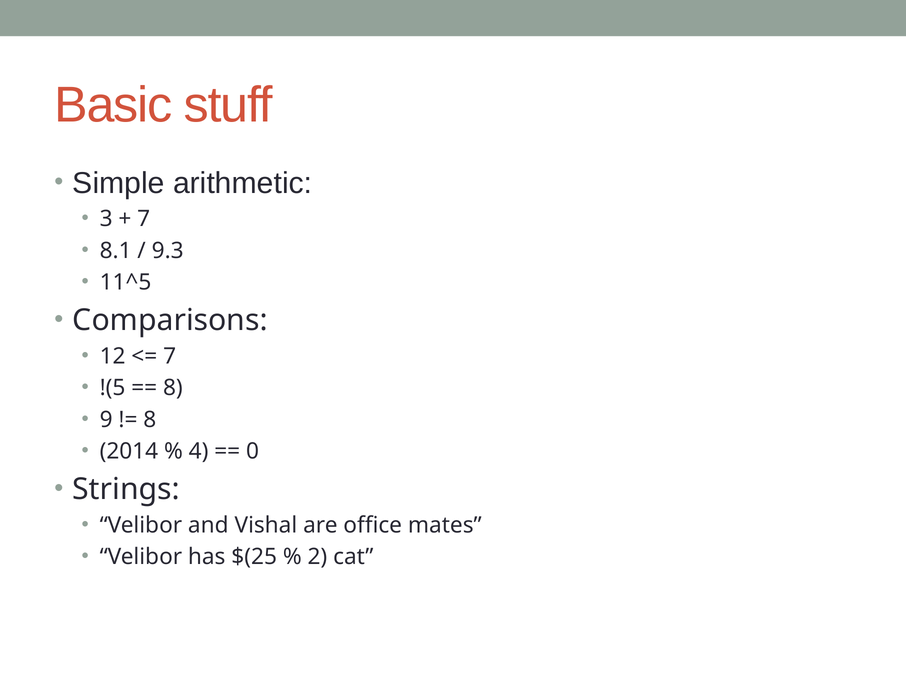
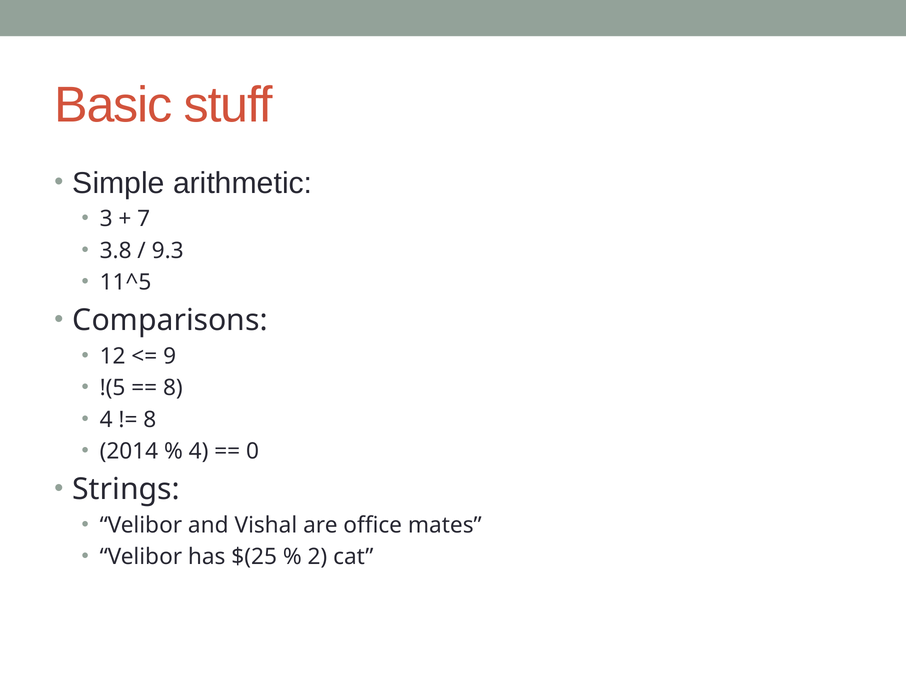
8.1: 8.1 -> 3.8 (116, 251)
7: 7 -> 9 (170, 356)
9: 9 -> 4 (106, 420)
